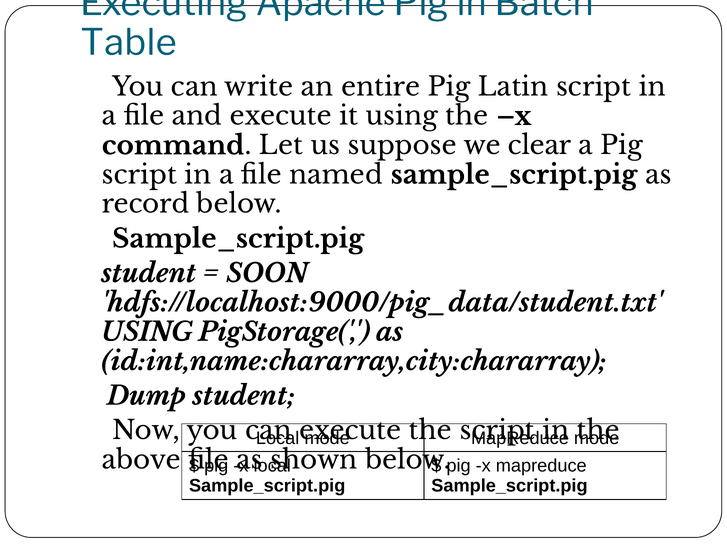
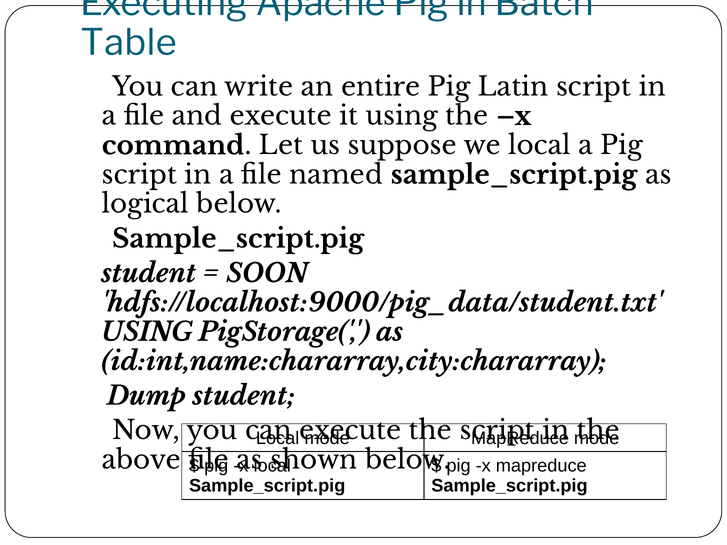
we clear: clear -> local (540, 146)
record: record -> logical (145, 204)
